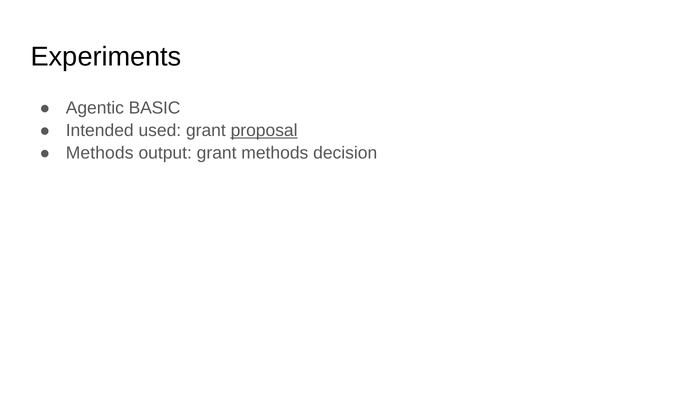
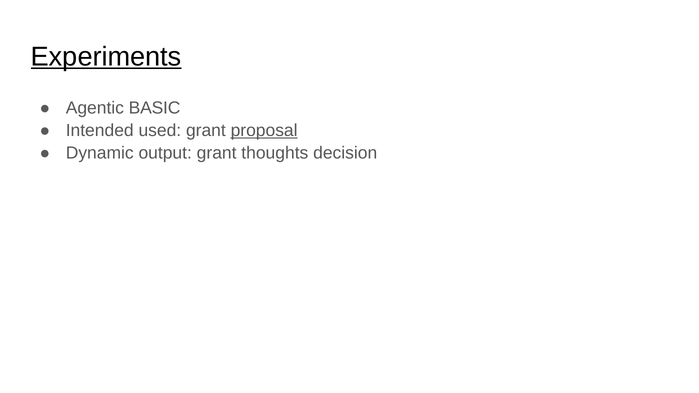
Experiments underline: none -> present (106, 57)
Methods: Methods -> Dynamic (100, 153)
grant methods: methods -> thoughts (275, 153)
